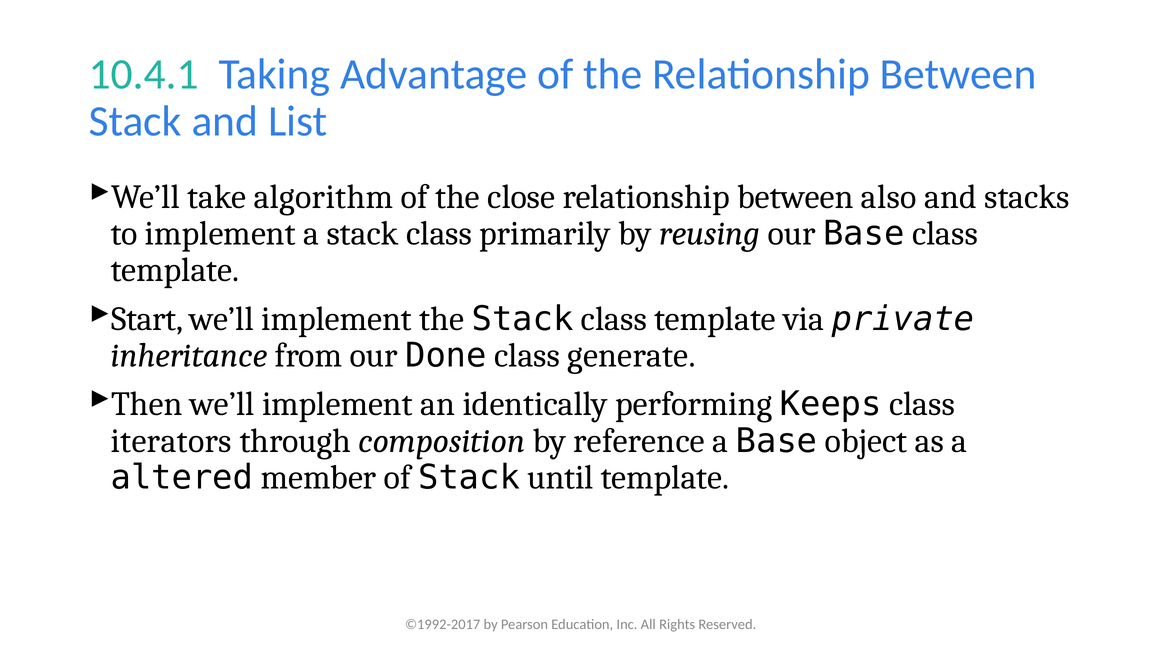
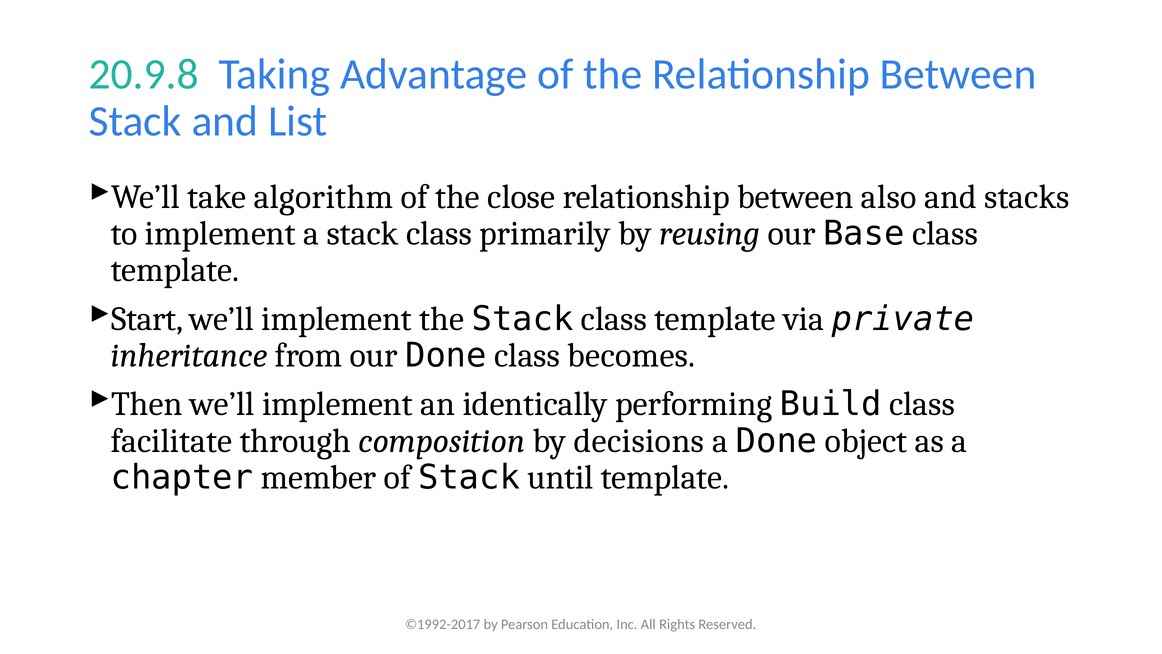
10.4.1: 10.4.1 -> 20.9.8 (144, 74)
generate: generate -> becomes (631, 355)
Keeps: Keeps -> Build (831, 404)
iterators: iterators -> facilitate (171, 441)
reference: reference -> decisions (639, 441)
a Base: Base -> Done (777, 441)
altered: altered -> chapter (182, 477)
